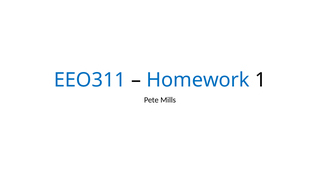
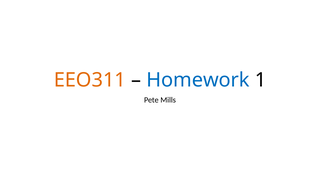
EEO311 colour: blue -> orange (90, 80)
